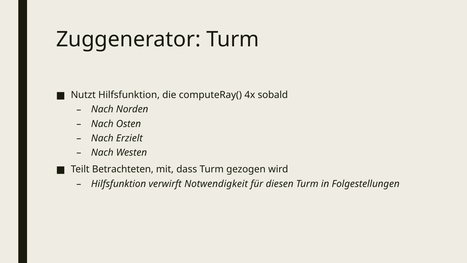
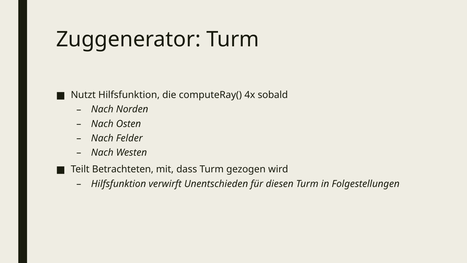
Erzielt: Erzielt -> Felder (129, 138)
Notwendigkeit: Notwendigkeit -> Unentschieden (216, 184)
